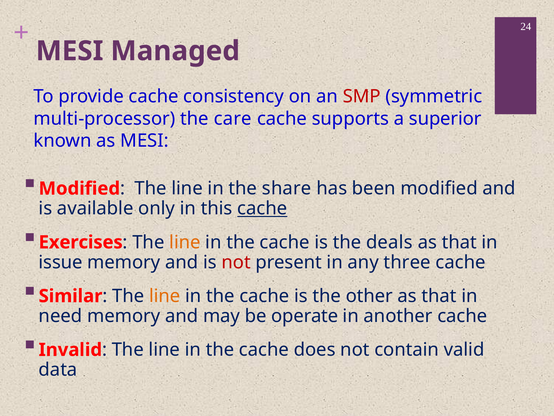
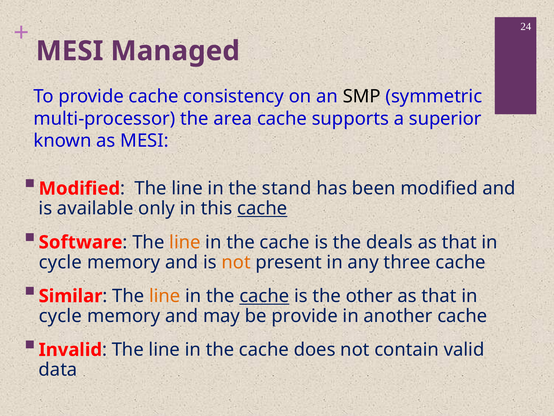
SMP colour: red -> black (362, 96)
care: care -> area (233, 119)
share: share -> stand (287, 188)
Exercises: Exercises -> Software (81, 242)
issue: issue -> cycle (60, 262)
not colour: red -> orange (236, 262)
cache underline: none -> present (264, 296)
need: need -> cycle (60, 316)
be operate: operate -> provide (305, 316)
